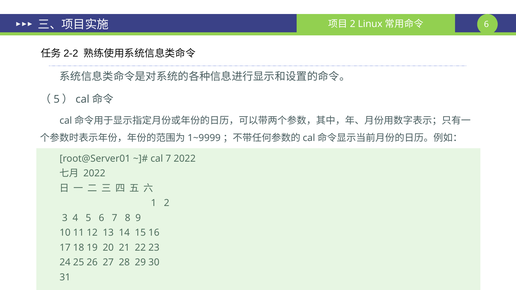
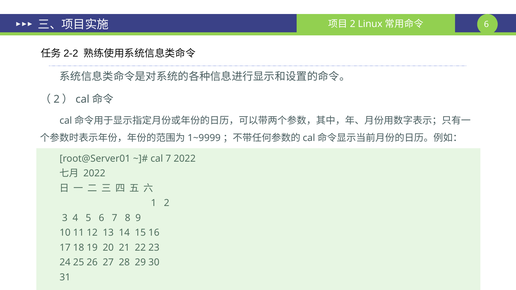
5: 5 -> 2 (57, 99)
